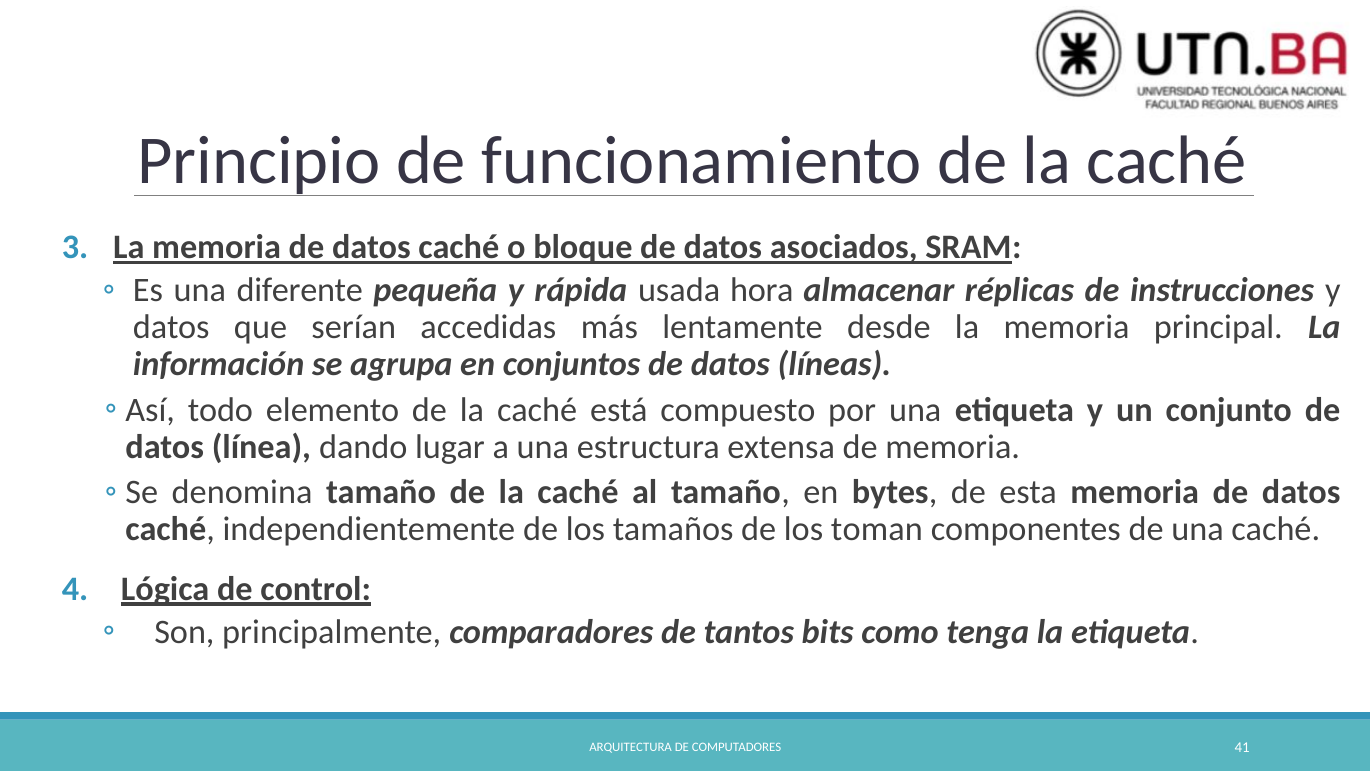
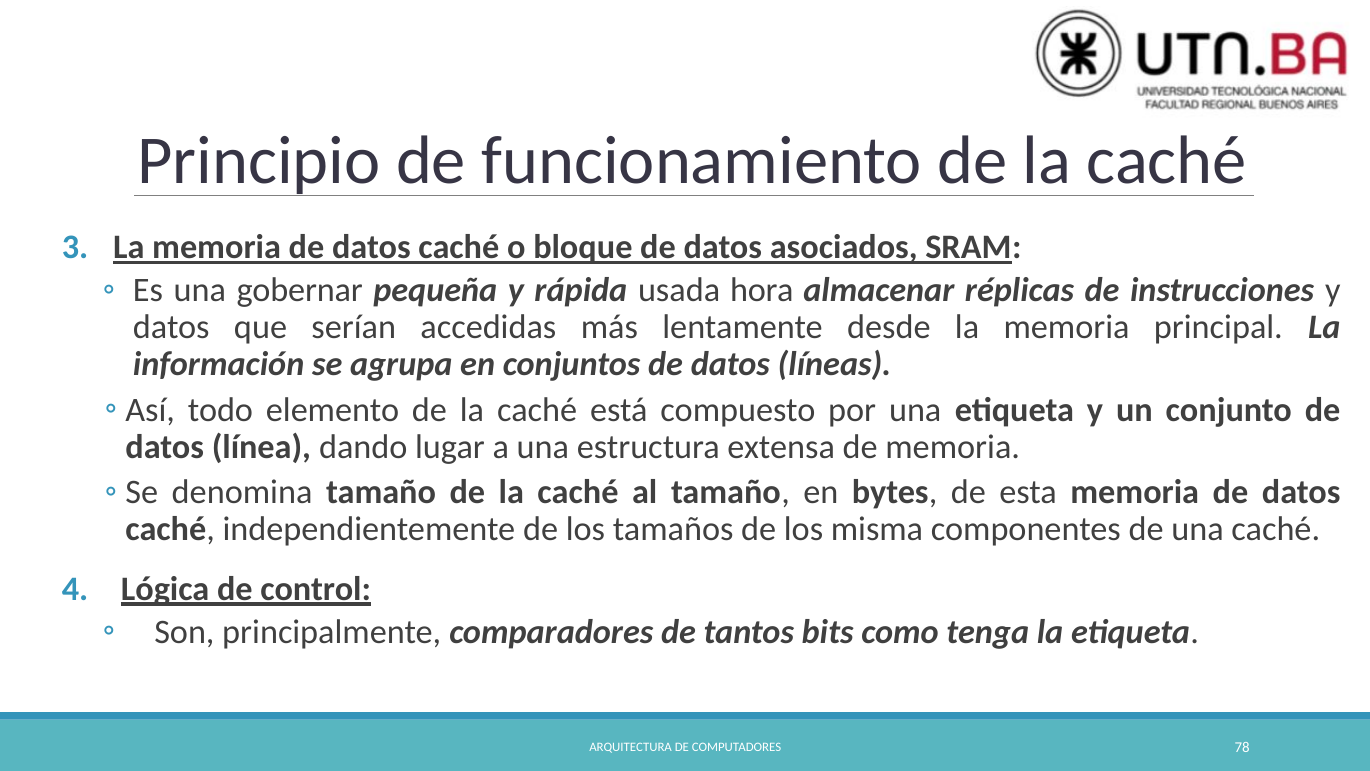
diferente: diferente -> gobernar (300, 290)
toman: toman -> misma (877, 529)
41: 41 -> 78 (1242, 748)
